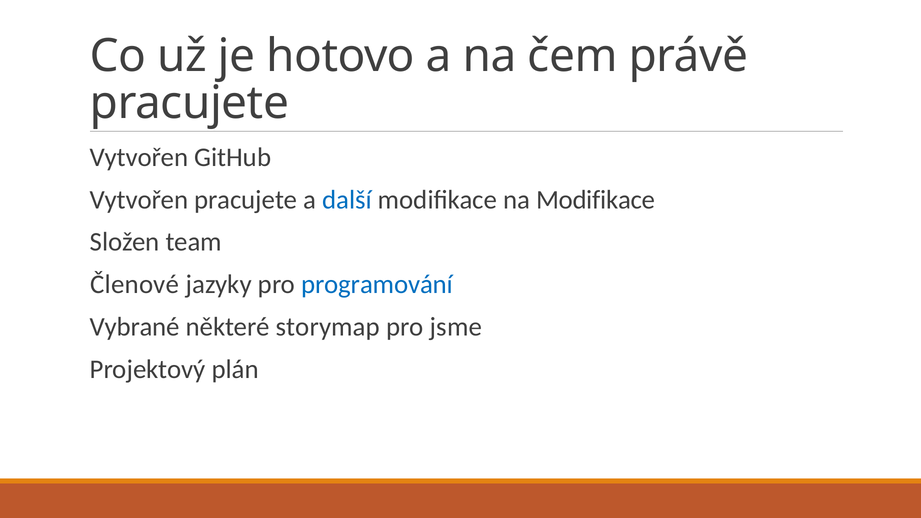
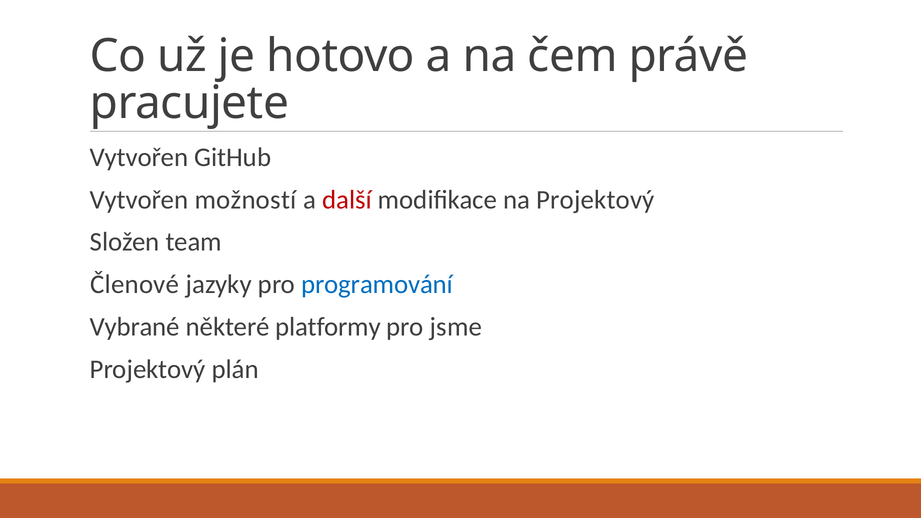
Vytvořen pracujete: pracujete -> možností (246, 200)
další colour: blue -> red (347, 200)
na Modifikace: Modifikace -> Projektový (595, 200)
storymap: storymap -> platformy (328, 327)
